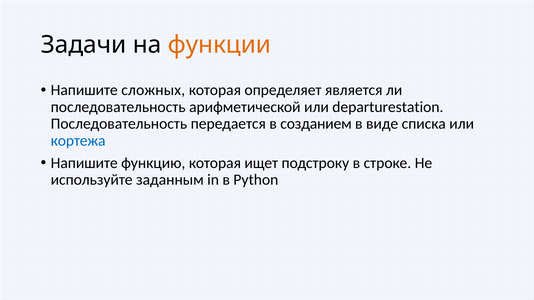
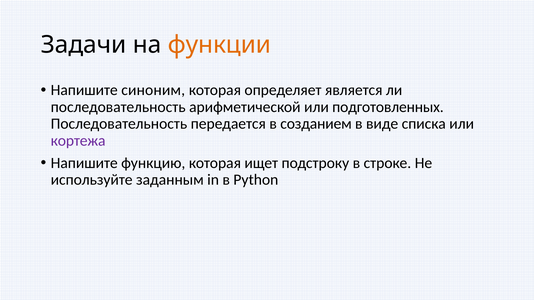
сложных: сложных -> синоним (153, 90)
departurestation: departurestation -> подготовленных (388, 107)
кортежа colour: blue -> purple (78, 141)
